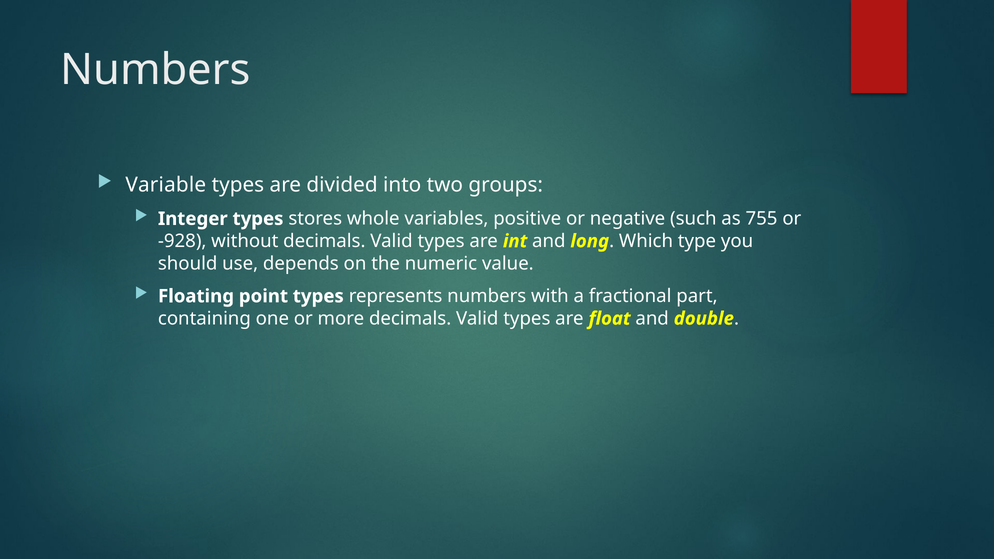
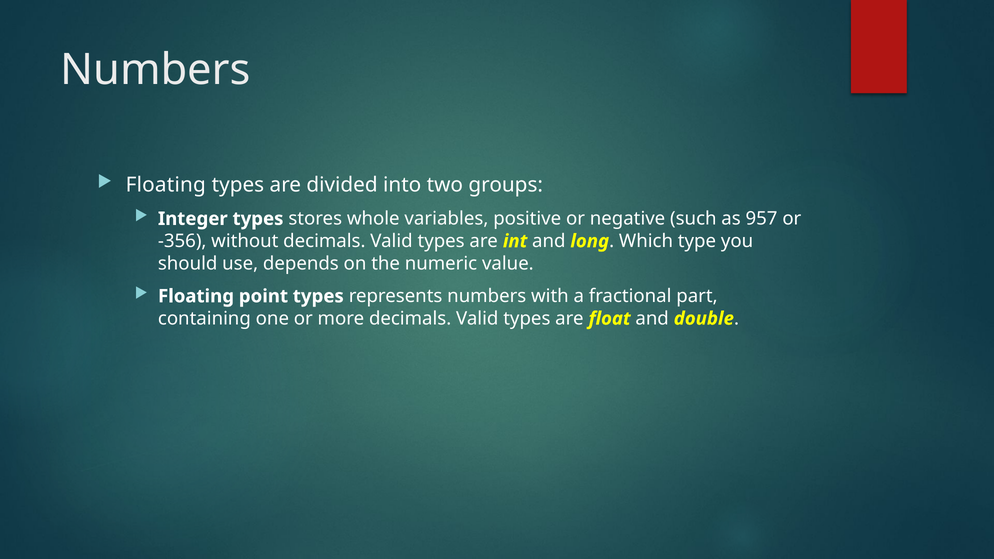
Variable: Variable -> Floating (166, 185)
755: 755 -> 957 (762, 219)
-928: -928 -> -356 (182, 241)
